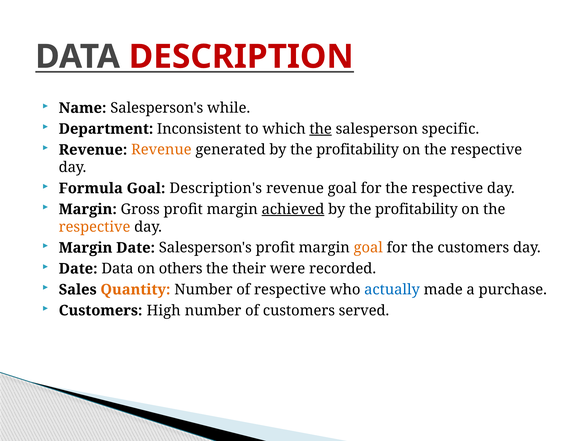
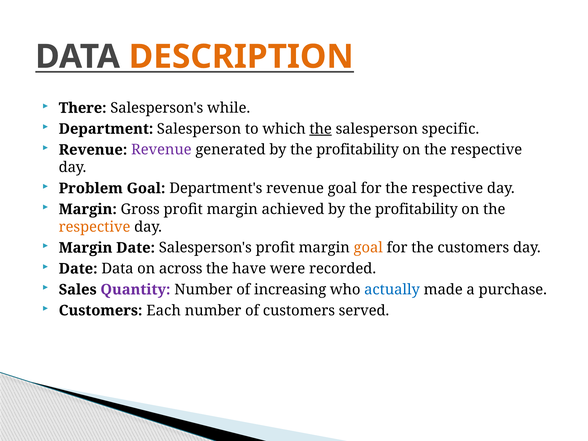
DESCRIPTION colour: red -> orange (241, 57)
Name: Name -> There (83, 108)
Inconsistent: Inconsistent -> Salesperson (199, 129)
Revenue colour: orange -> purple (161, 150)
Formula: Formula -> Problem (91, 188)
Description's: Description's -> Department's (216, 188)
achieved underline: present -> none (293, 209)
others: others -> across (181, 269)
their: their -> have (249, 269)
Quantity colour: orange -> purple (135, 290)
of respective: respective -> increasing (290, 290)
High: High -> Each (164, 311)
